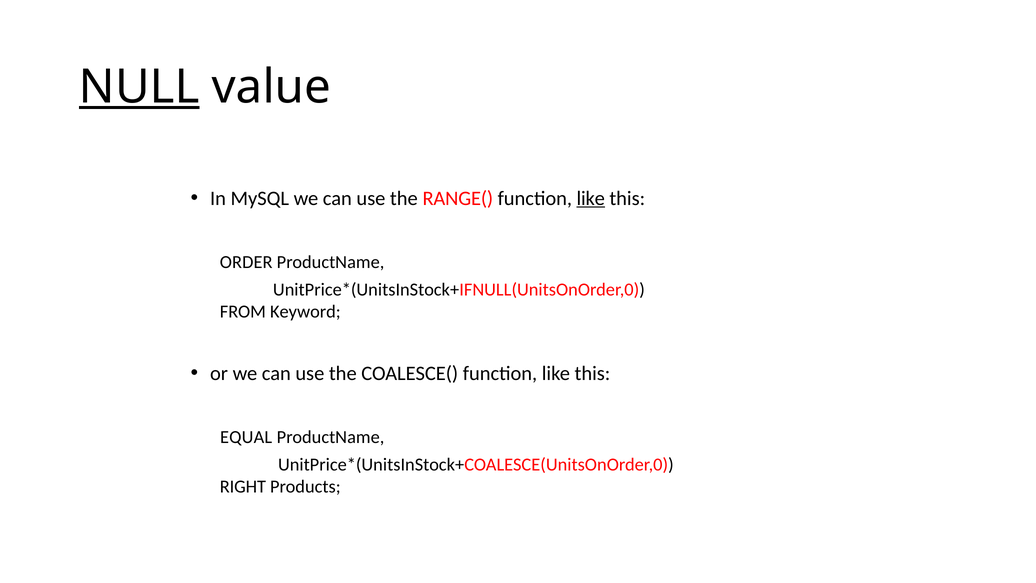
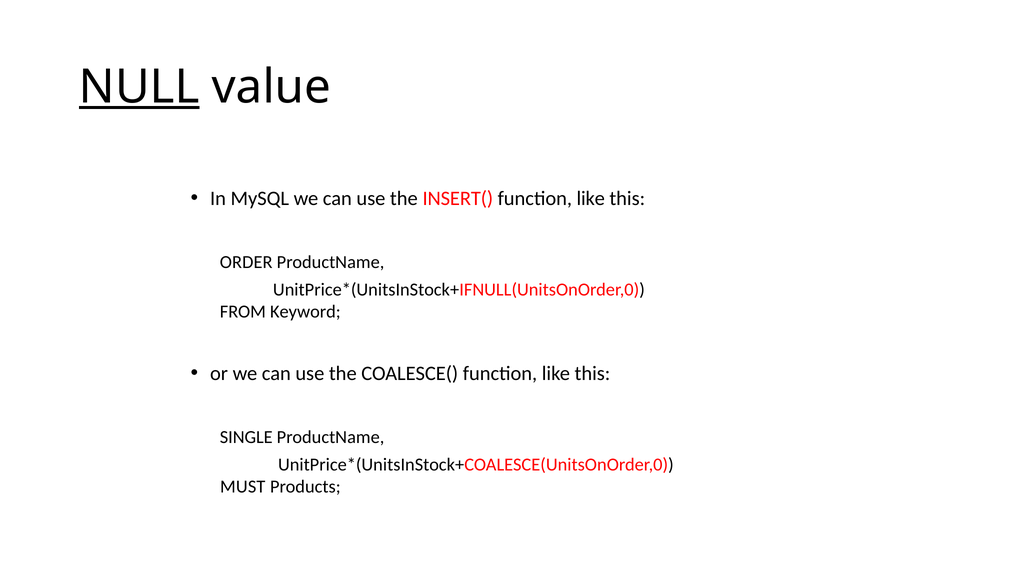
RANGE(: RANGE( -> INSERT( (458, 198)
like underline: present -> none (591, 198)
EQUAL: EQUAL -> SINGLE (246, 437)
RIGHT: RIGHT -> MUST (243, 487)
